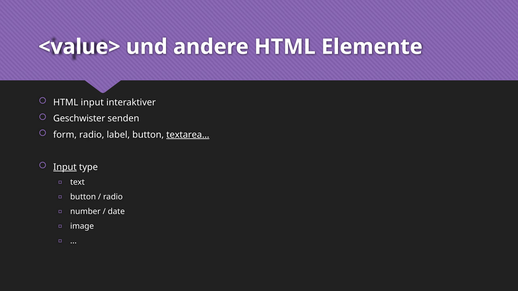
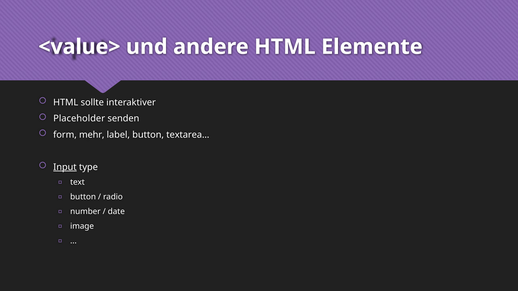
HTML input: input -> sollte (92, 103)
Geschwister: Geschwister -> Placeholder (79, 119)
form radio: radio -> mehr (92, 135)
textarea underline: present -> none (188, 135)
